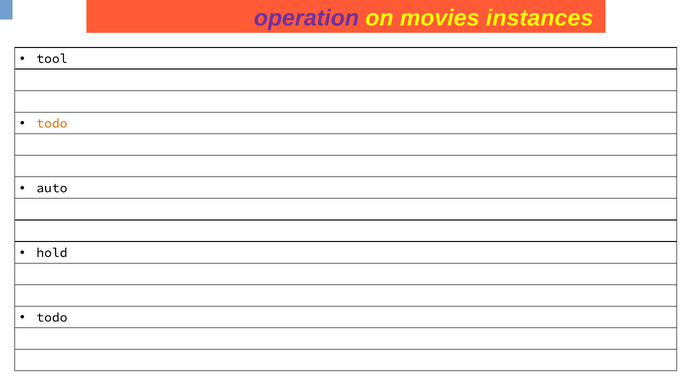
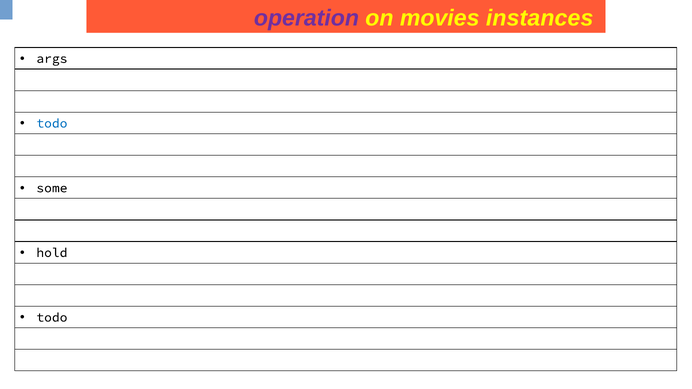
tool: tool -> args (52, 59)
todo colour: orange -> blue (52, 123)
auto: auto -> some (52, 188)
